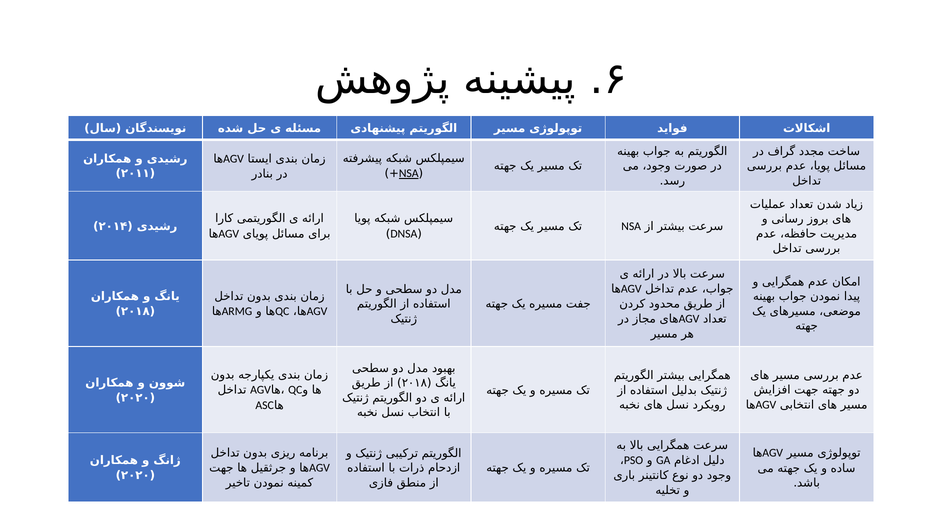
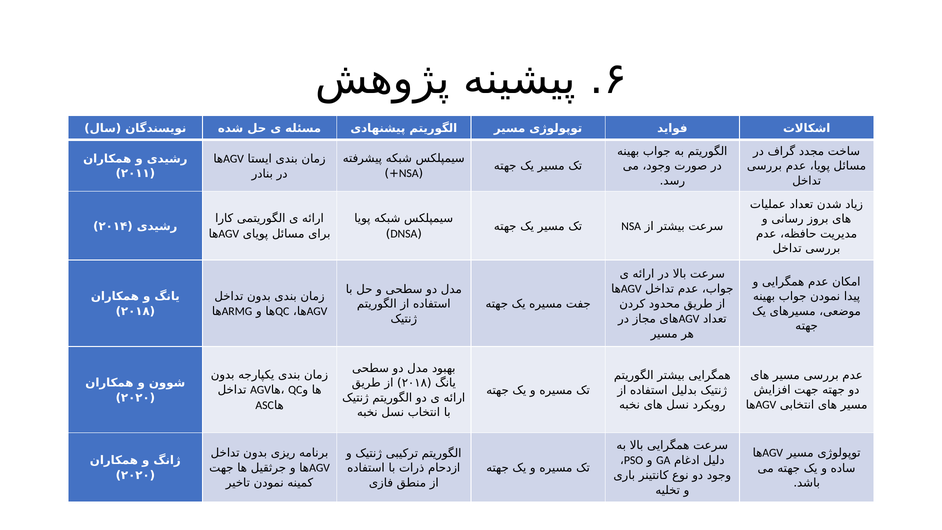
NSA underline: present -> none (409, 173)
